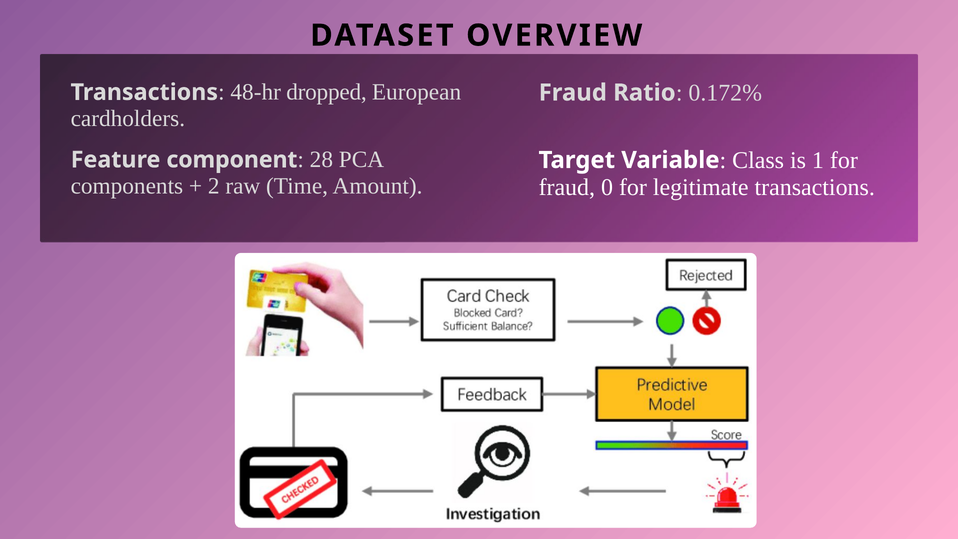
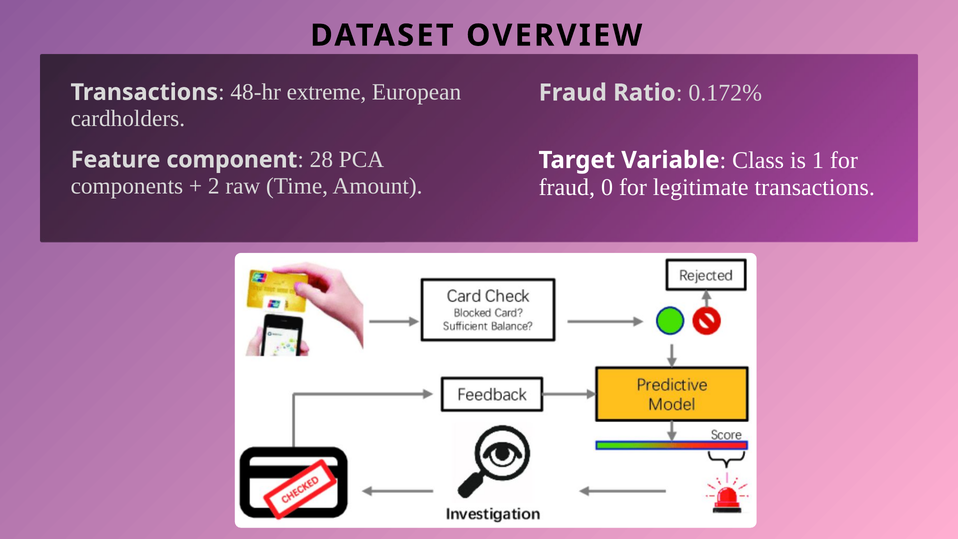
dropped: dropped -> extreme (326, 92)
